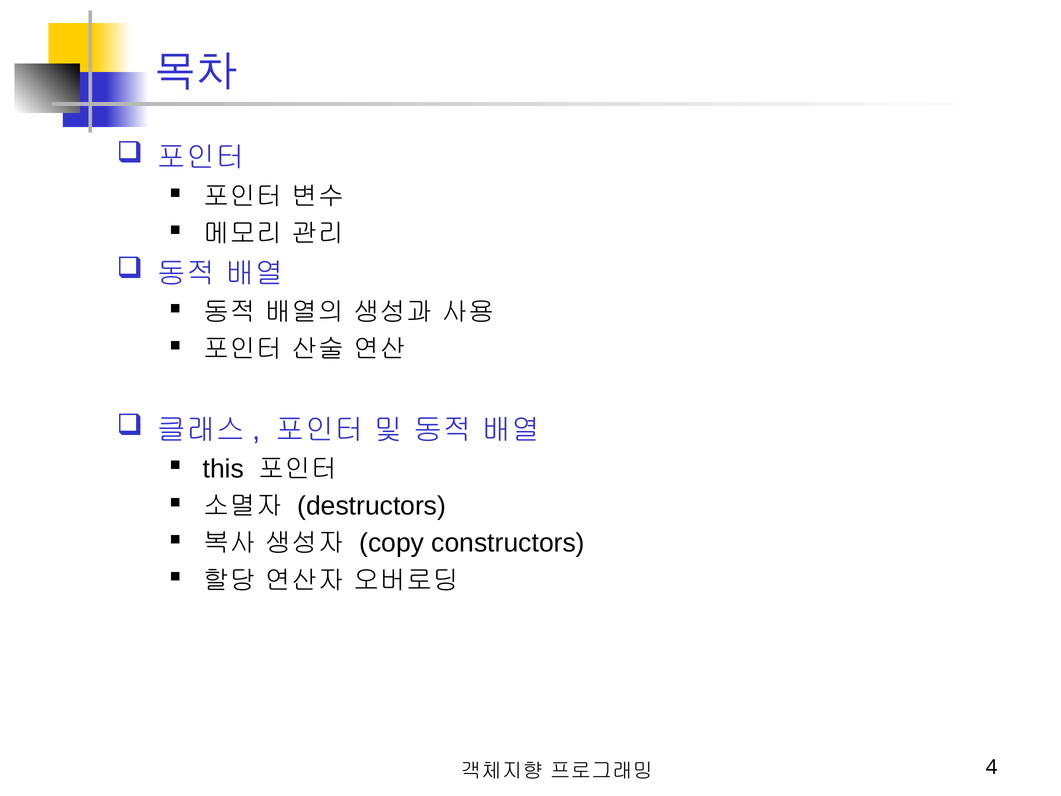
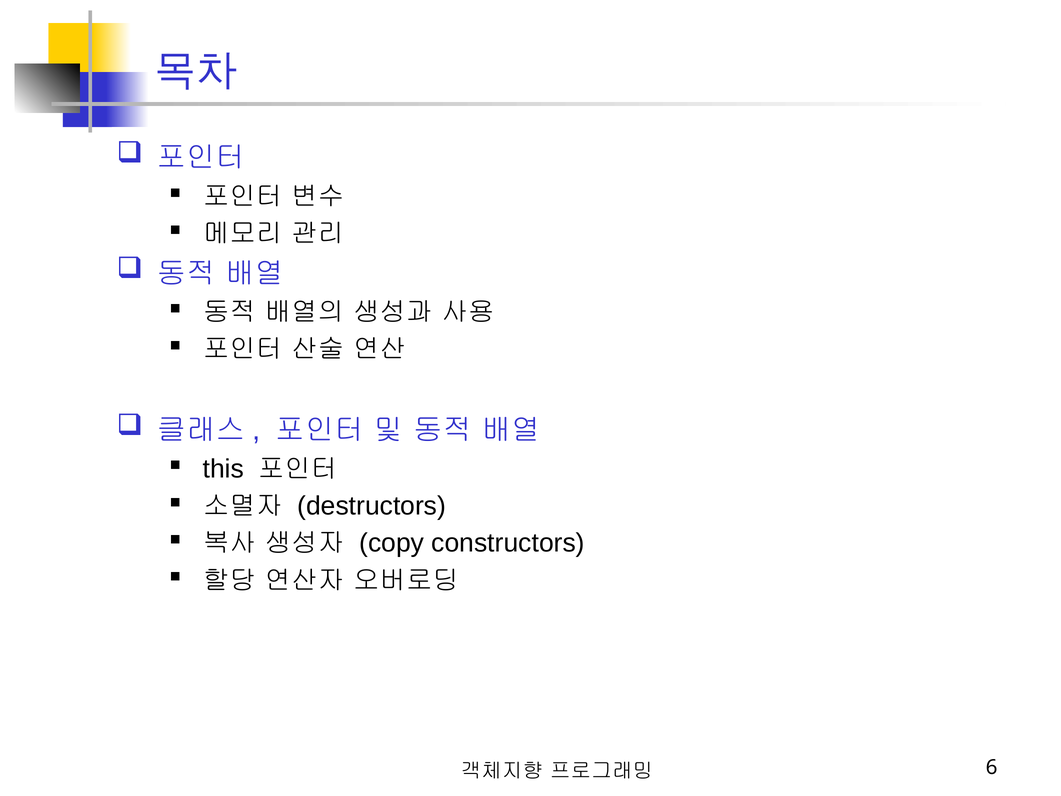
4: 4 -> 6 (992, 767)
